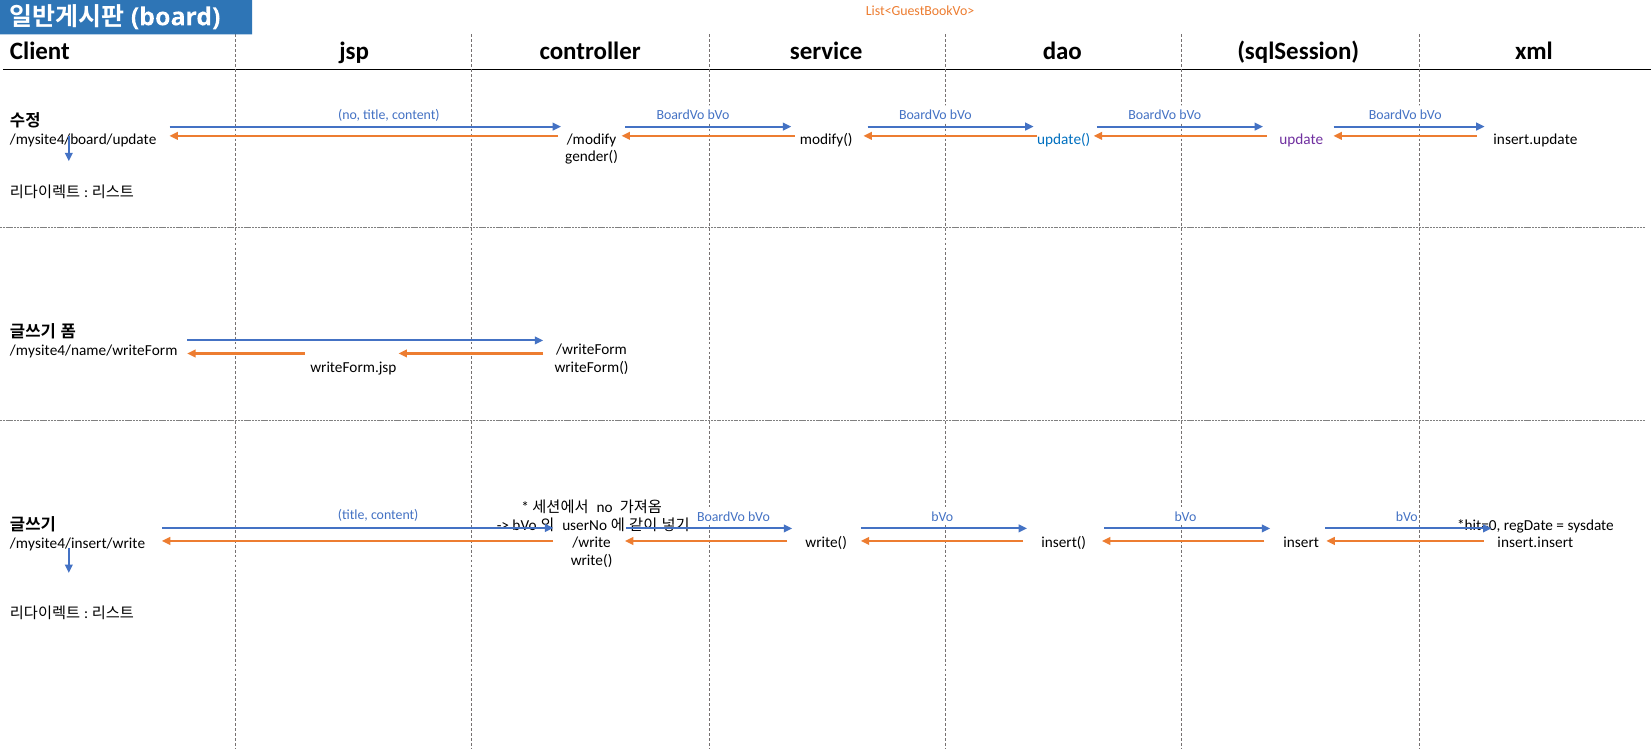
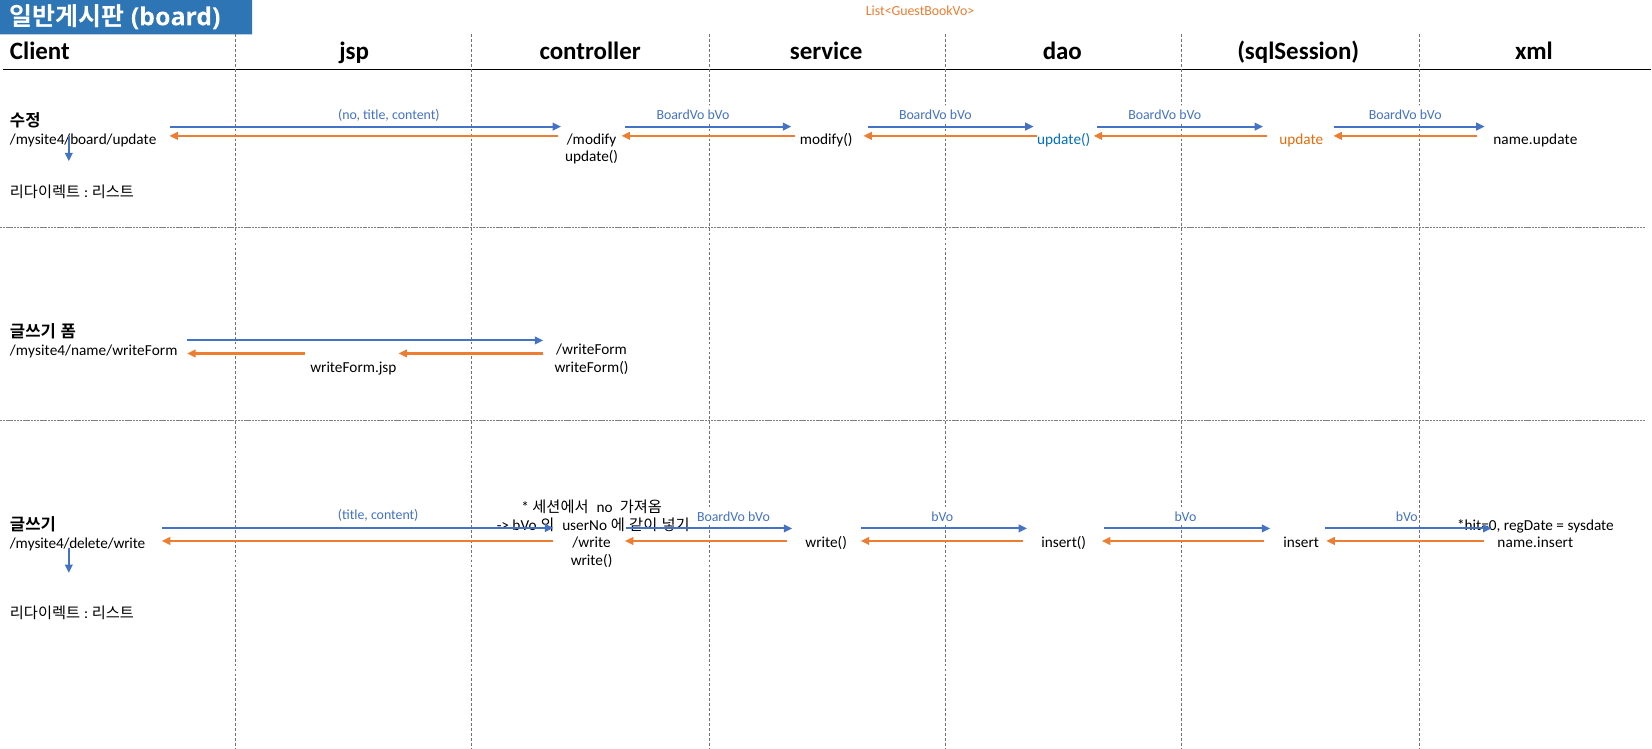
update colour: purple -> orange (1301, 139)
insert.update: insert.update -> name.update (1535, 139)
gender(: gender( -> update( (592, 157)
insert.insert: insert.insert -> name.insert (1535, 543)
/mysite4/insert/write: /mysite4/insert/write -> /mysite4/delete/write (78, 544)
